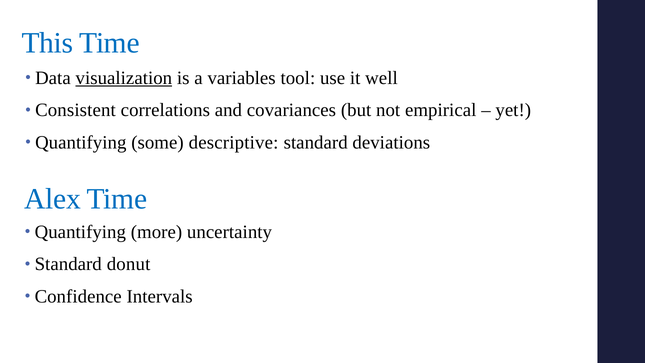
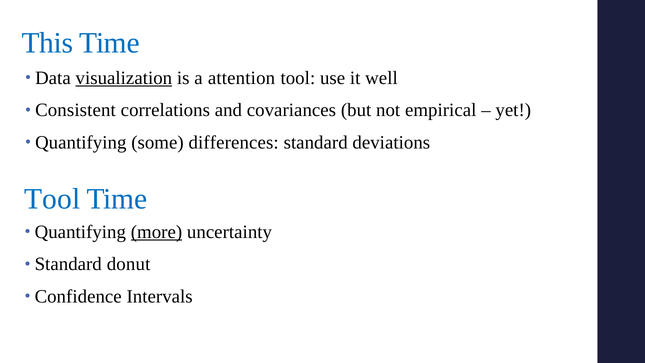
variables: variables -> attention (242, 78)
descriptive: descriptive -> differences (234, 142)
Alex: Alex -> Tool (52, 199)
more underline: none -> present (156, 232)
